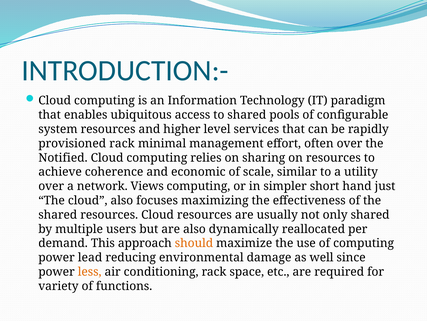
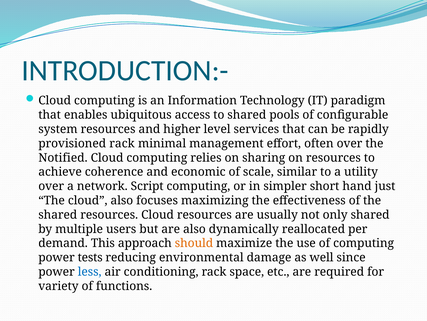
Views: Views -> Script (147, 186)
lead: lead -> tests (90, 257)
less colour: orange -> blue (90, 271)
